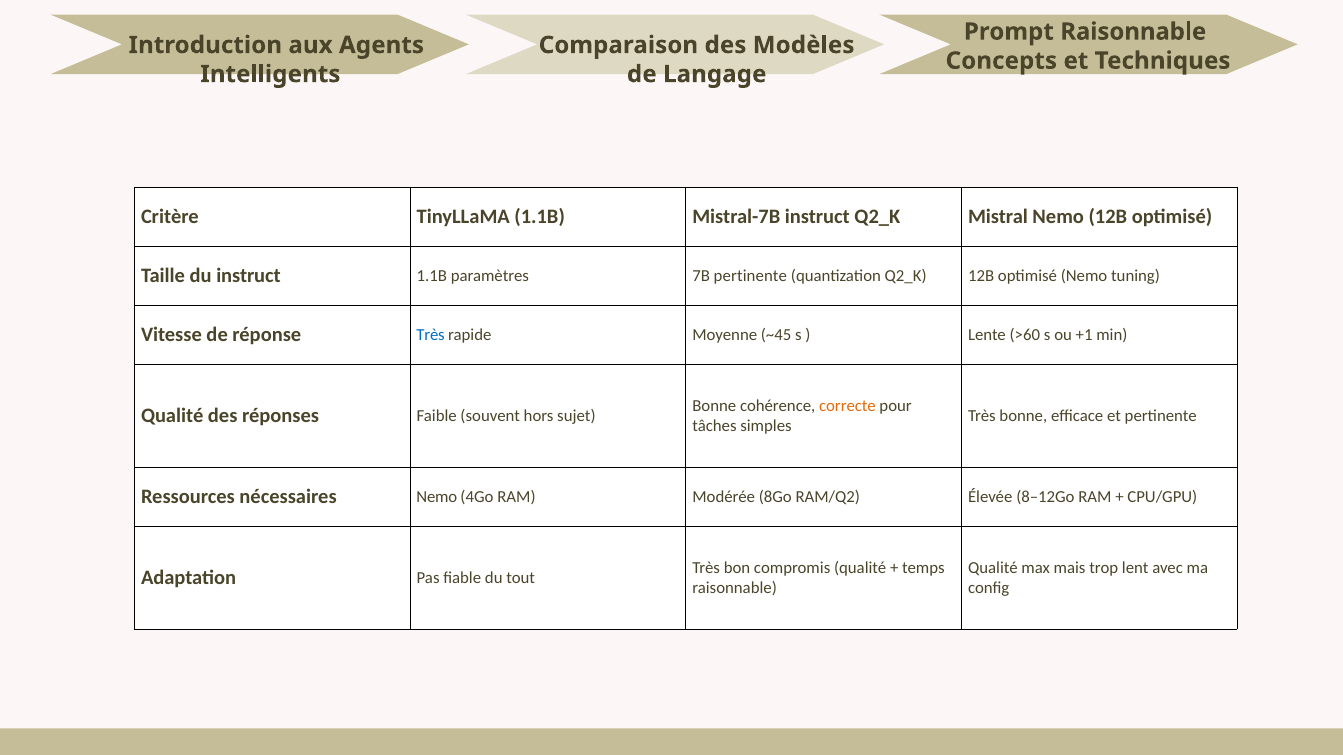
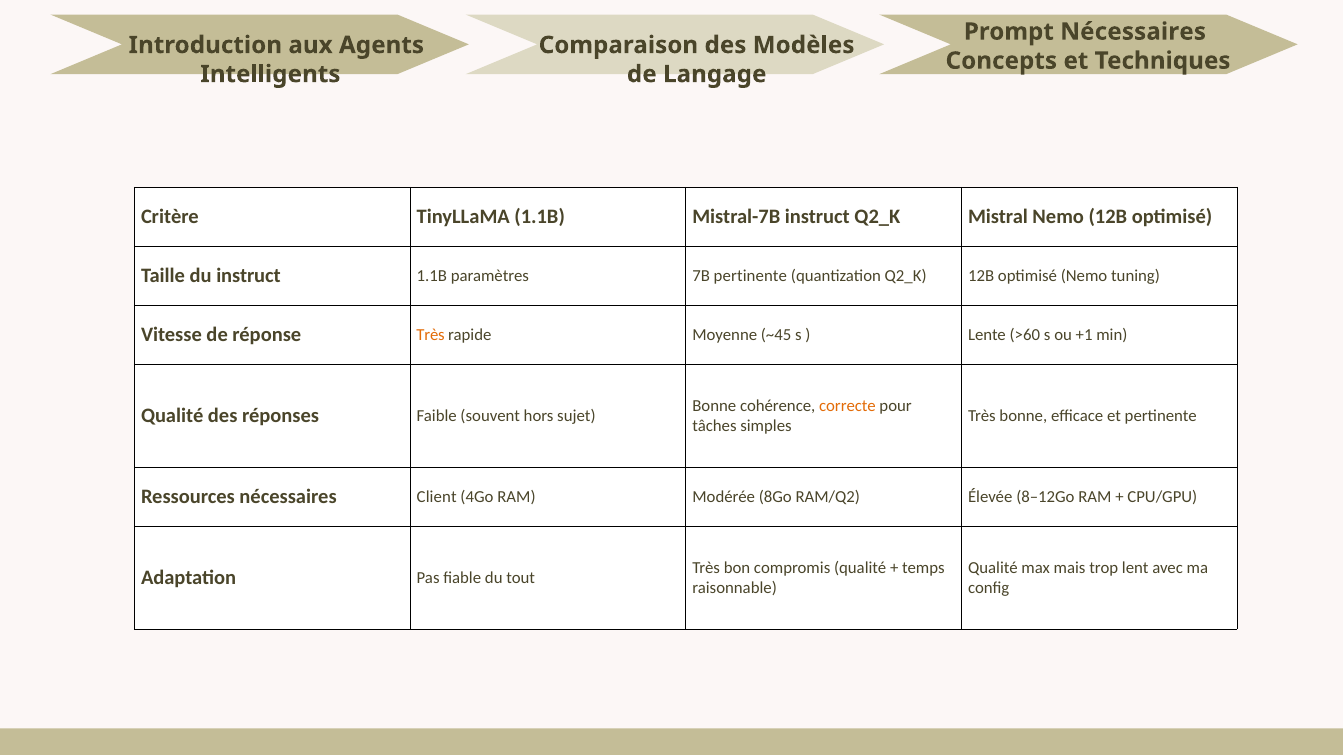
Prompt Raisonnable: Raisonnable -> Nécessaires (1133, 32)
Très colour: blue -> orange (431, 335)
nécessaires Nemo: Nemo -> Client (437, 497)
